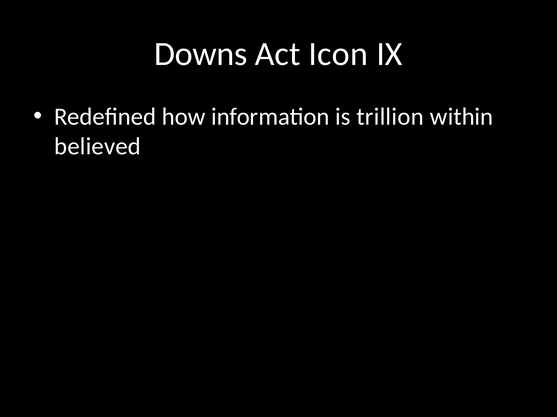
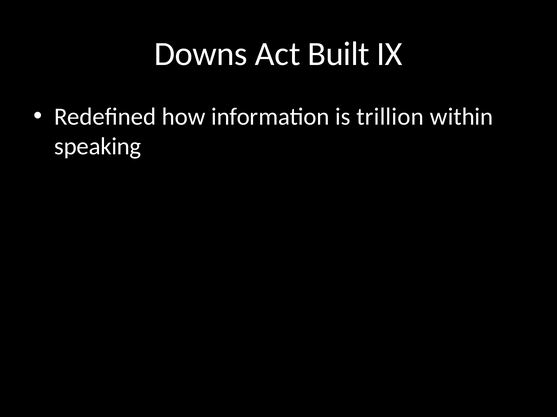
Icon: Icon -> Built (339, 54)
believed: believed -> speaking (98, 147)
